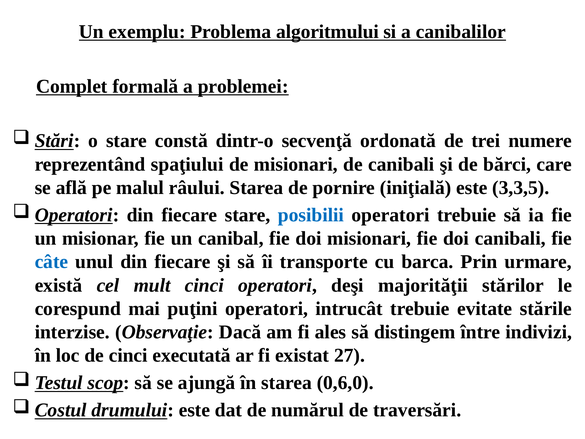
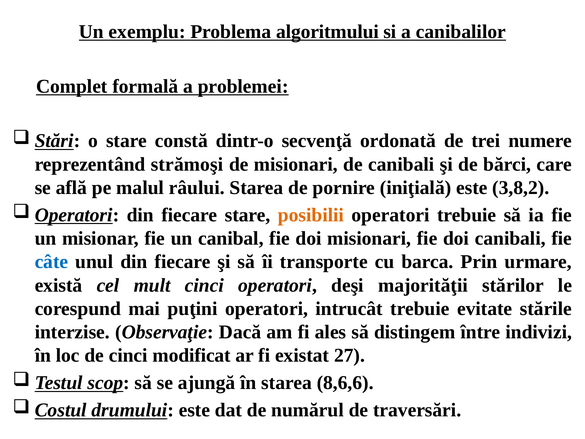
spaţiului: spaţiului -> strămoşi (187, 164)
3,3,5: 3,3,5 -> 3,8,2 (521, 188)
posibilii colour: blue -> orange (311, 215)
executată: executată -> modificat (192, 355)
0,6,0: 0,6,0 -> 8,6,6 (345, 383)
